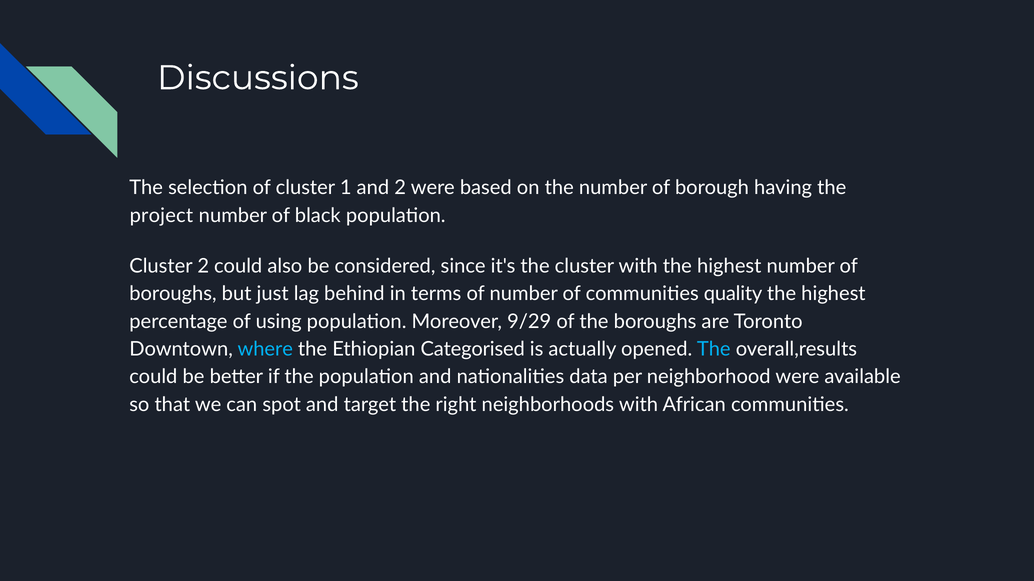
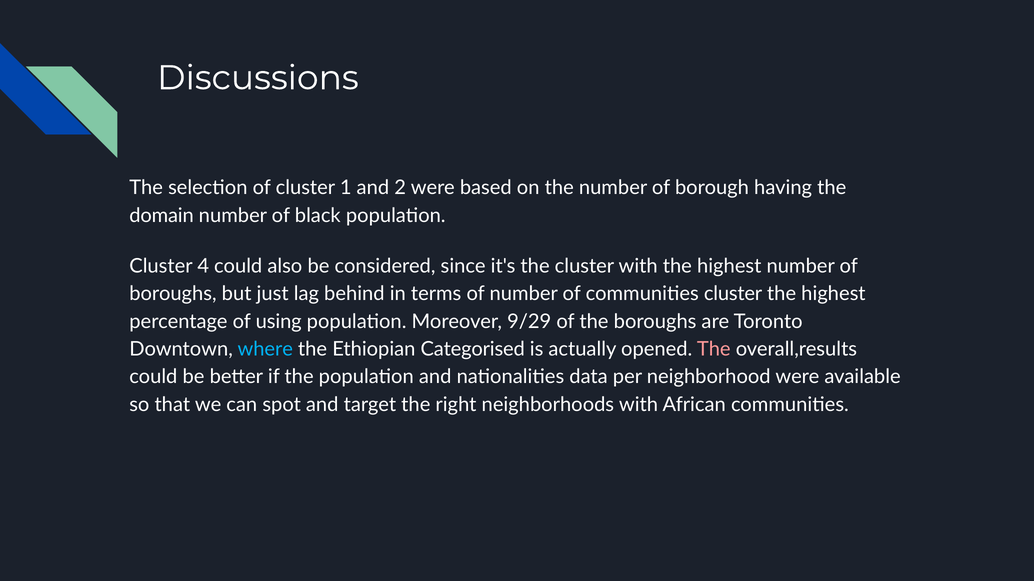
project: project -> domain (162, 216)
Cluster 2: 2 -> 4 (203, 266)
communities quality: quality -> cluster (733, 294)
The colour: light blue -> pink (714, 350)
